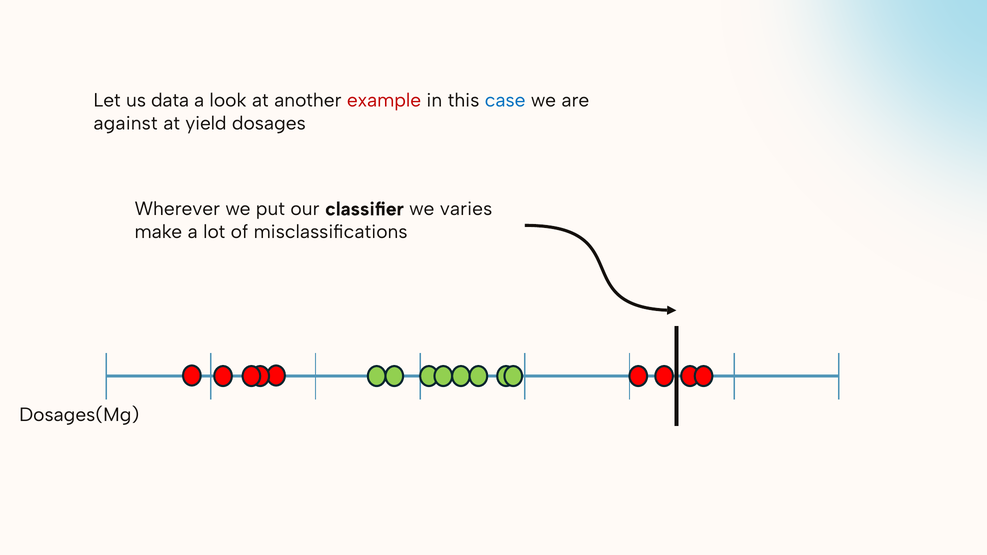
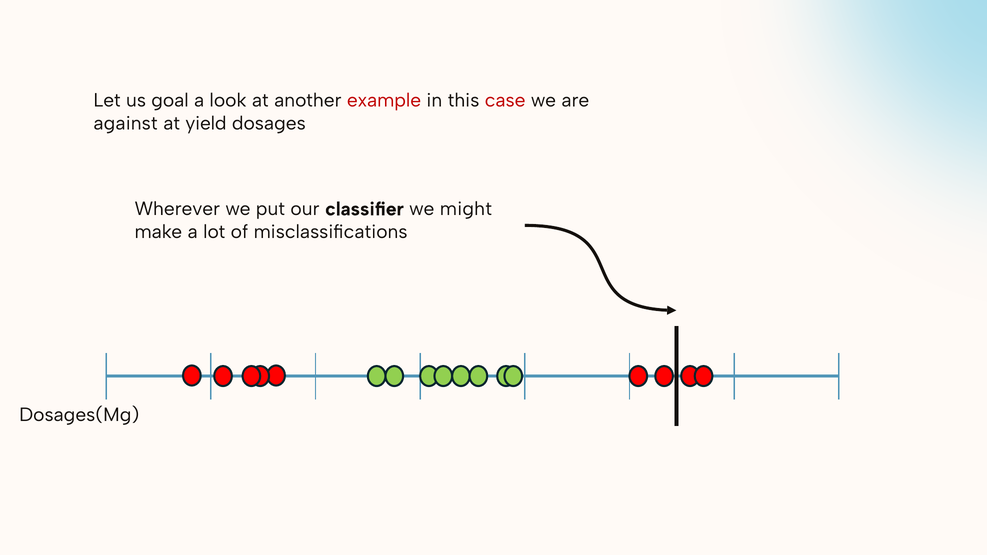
data: data -> goal (170, 100)
case colour: blue -> red (505, 100)
varies: varies -> might (466, 209)
